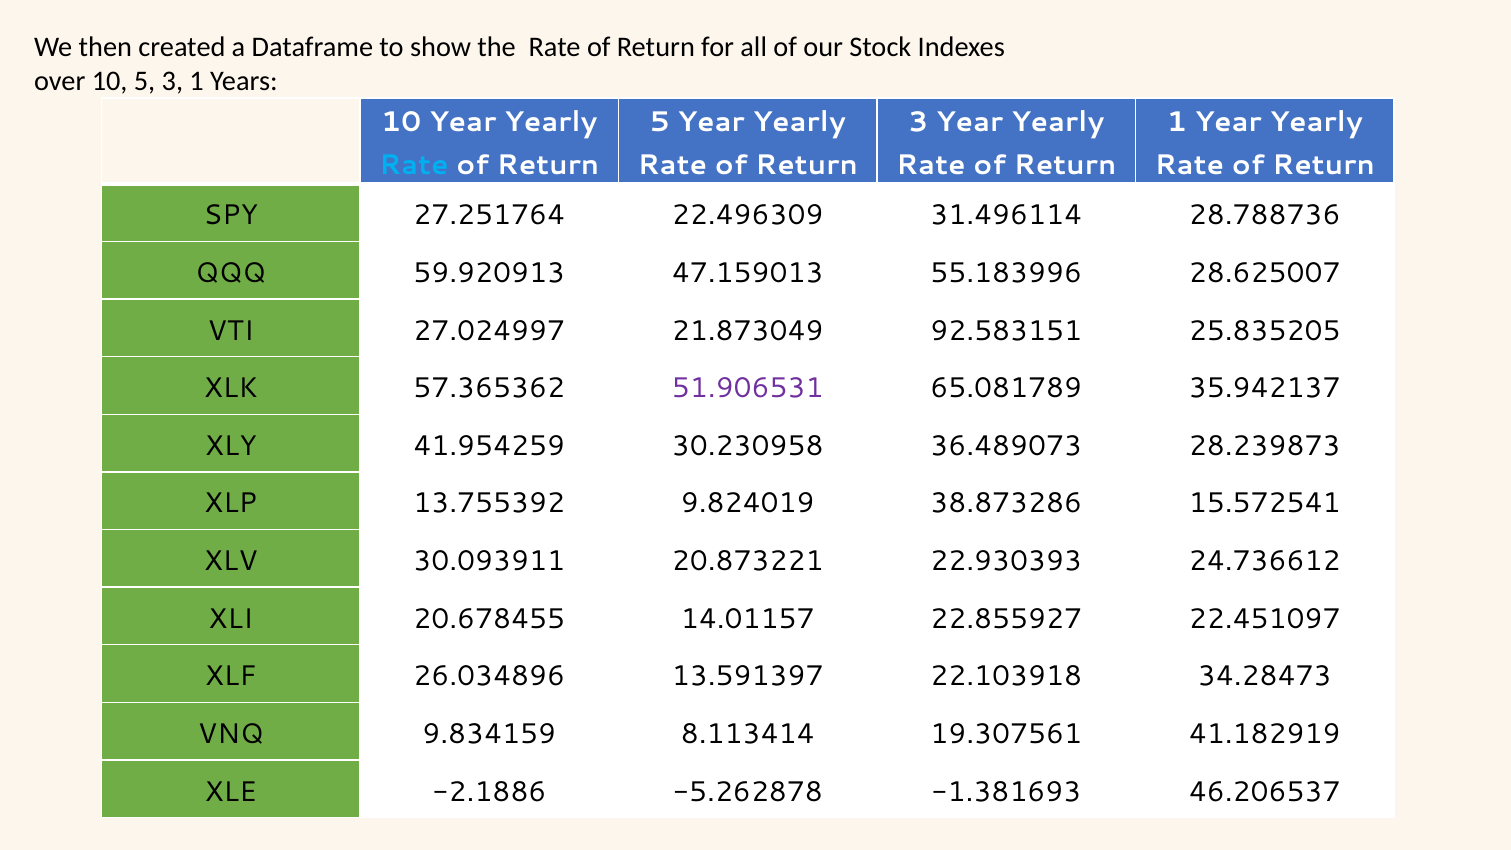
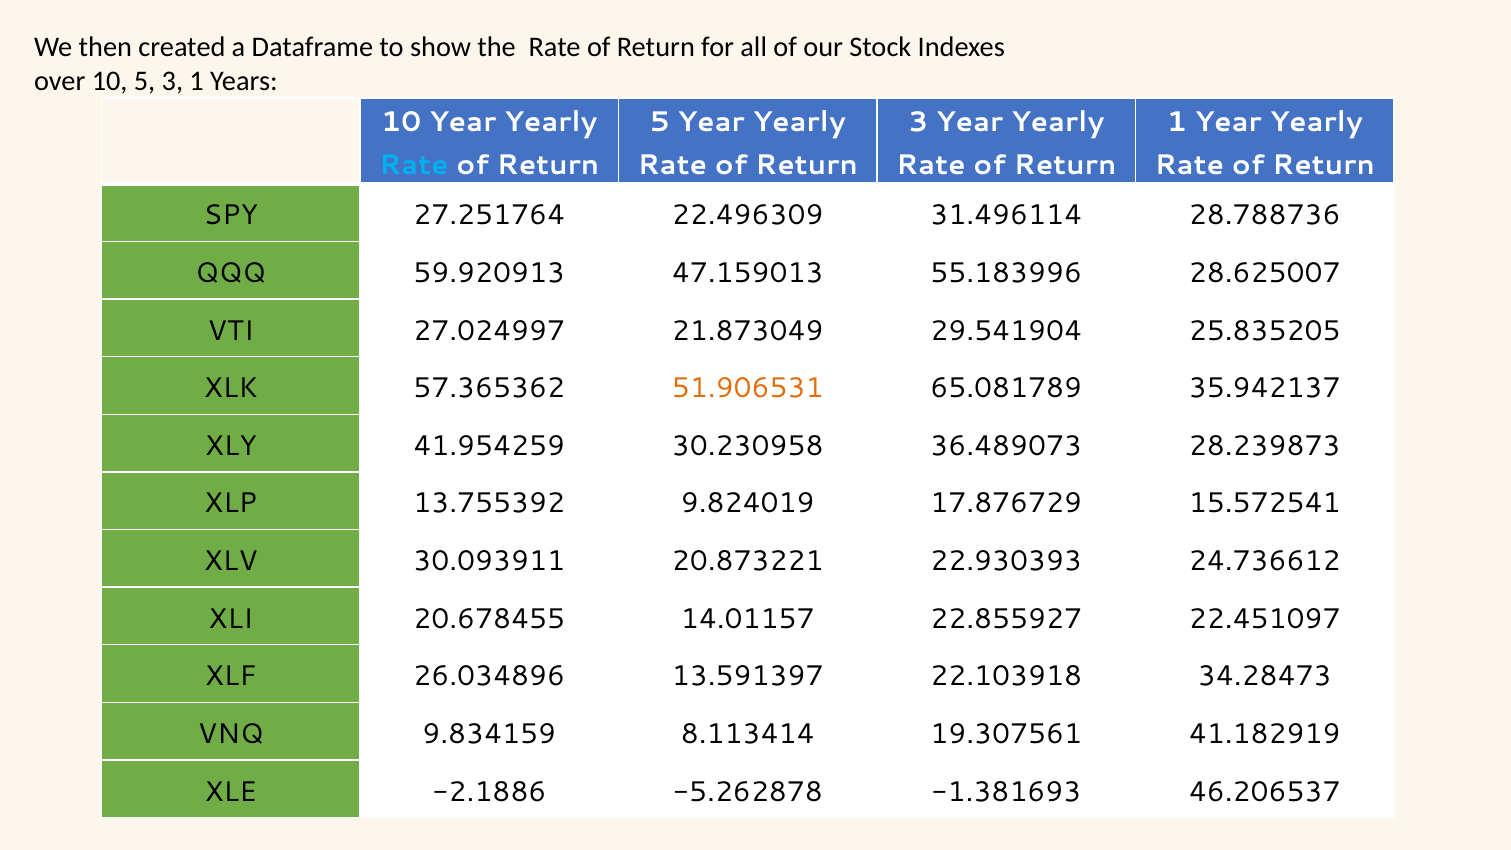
92.583151: 92.583151 -> 29.541904 (1006, 331)
51.906531 colour: purple -> orange (748, 388)
38.873286: 38.873286 -> 17.876729 (1006, 504)
